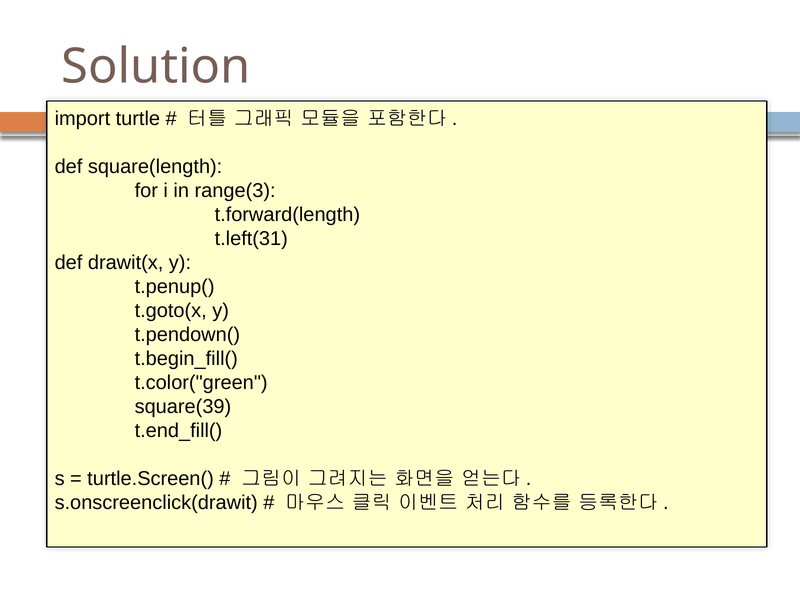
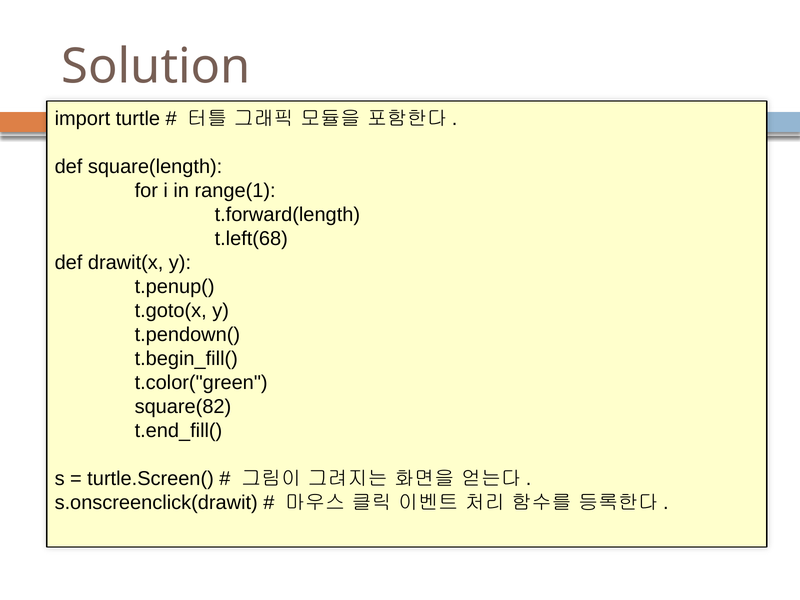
range(3: range(3 -> range(1 (235, 190)
t.left(31: t.left(31 -> t.left(68 (251, 238)
square(39: square(39 -> square(82 (183, 406)
